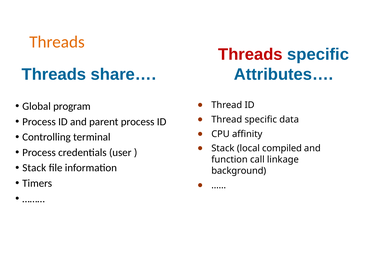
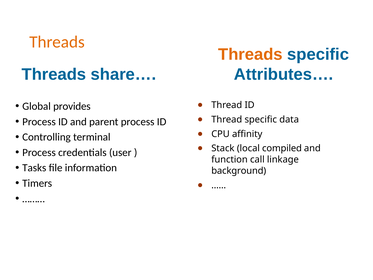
Threads colour: red -> orange (250, 54)
program: program -> provides (72, 106)
Stack: Stack -> Tasks (34, 168)
